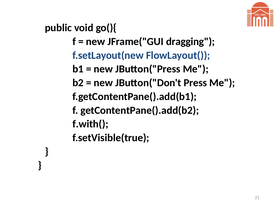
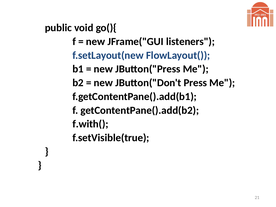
dragging: dragging -> listeners (190, 42)
